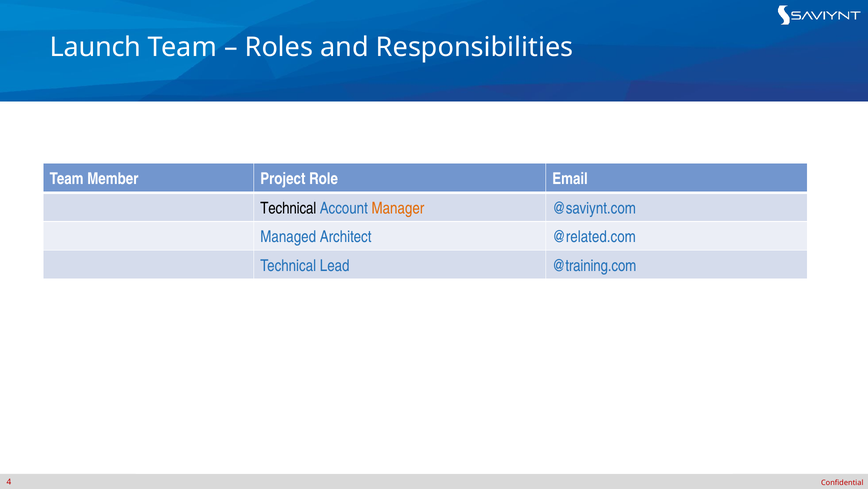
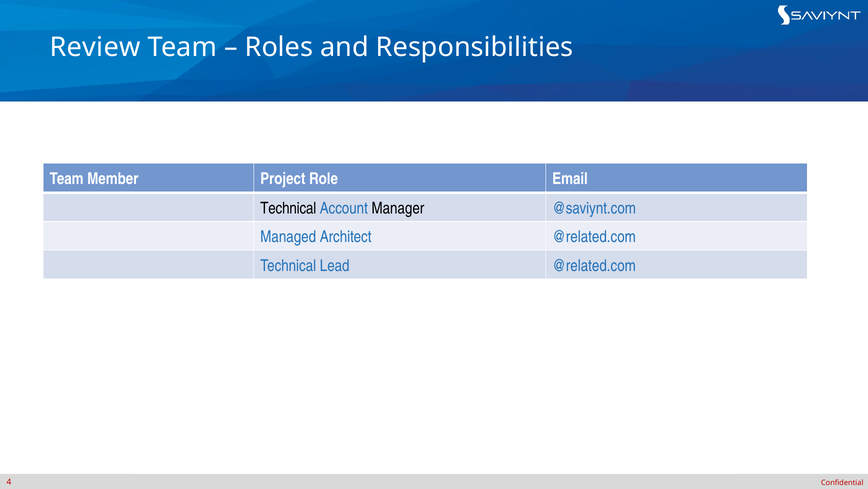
Launch: Launch -> Review (95, 47)
Manager colour: orange -> black (398, 208)
Lead @training.com: @training.com -> @related.com (594, 265)
